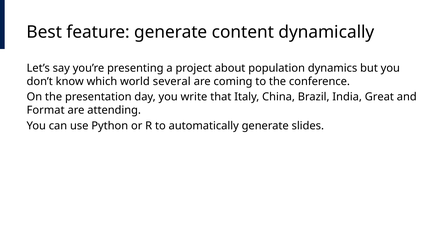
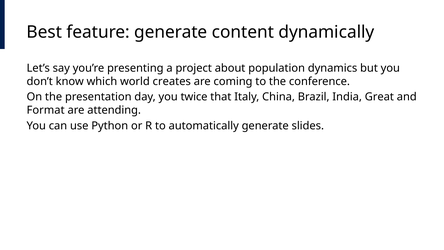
several: several -> creates (172, 81)
write: write -> twice (194, 97)
